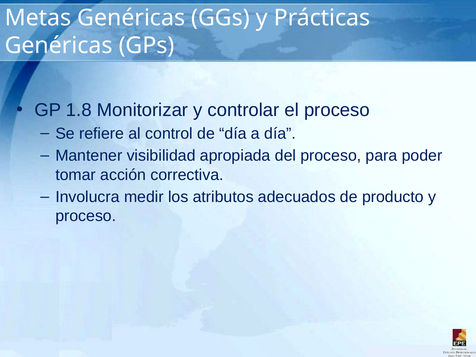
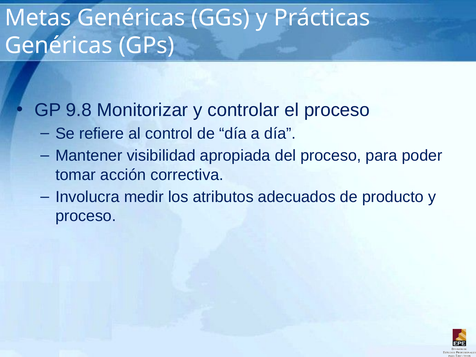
1.8: 1.8 -> 9.8 (79, 110)
